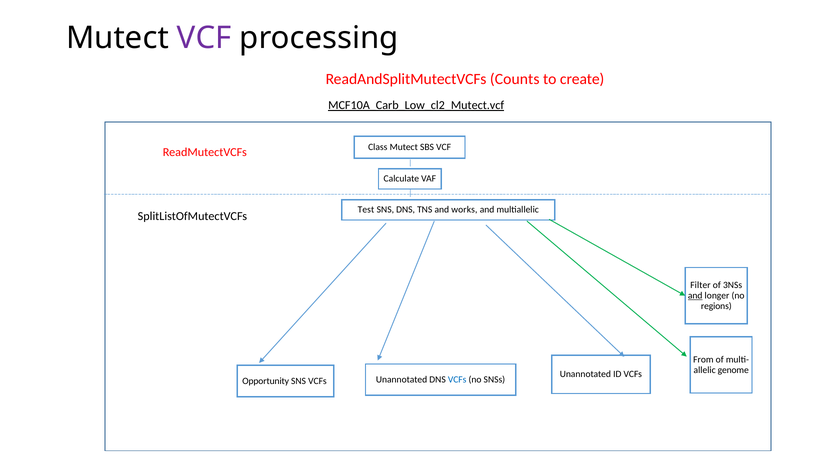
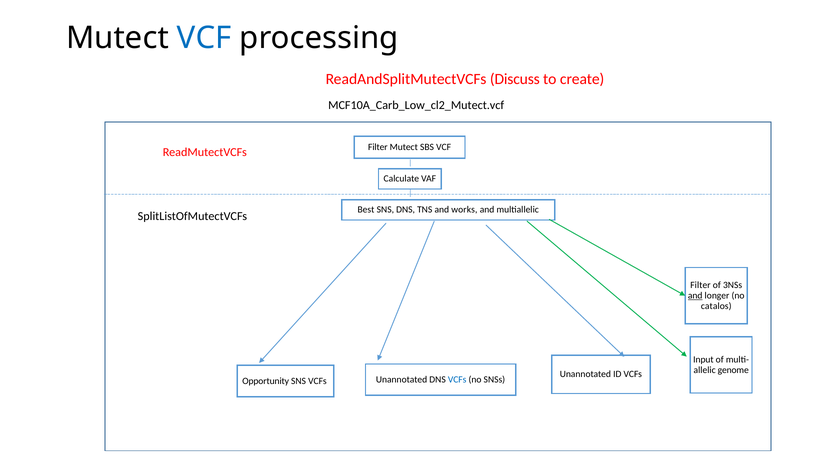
VCF colour: purple -> blue (204, 38)
Counts: Counts -> Discuss (515, 79)
MCF10A_Carb_Low_cl2_Mutect.vcf underline: present -> none (416, 105)
Class: Class -> Filter (378, 147)
Test: Test -> Best (366, 210)
regions: regions -> catalos (716, 306)
From: From -> Input (703, 360)
